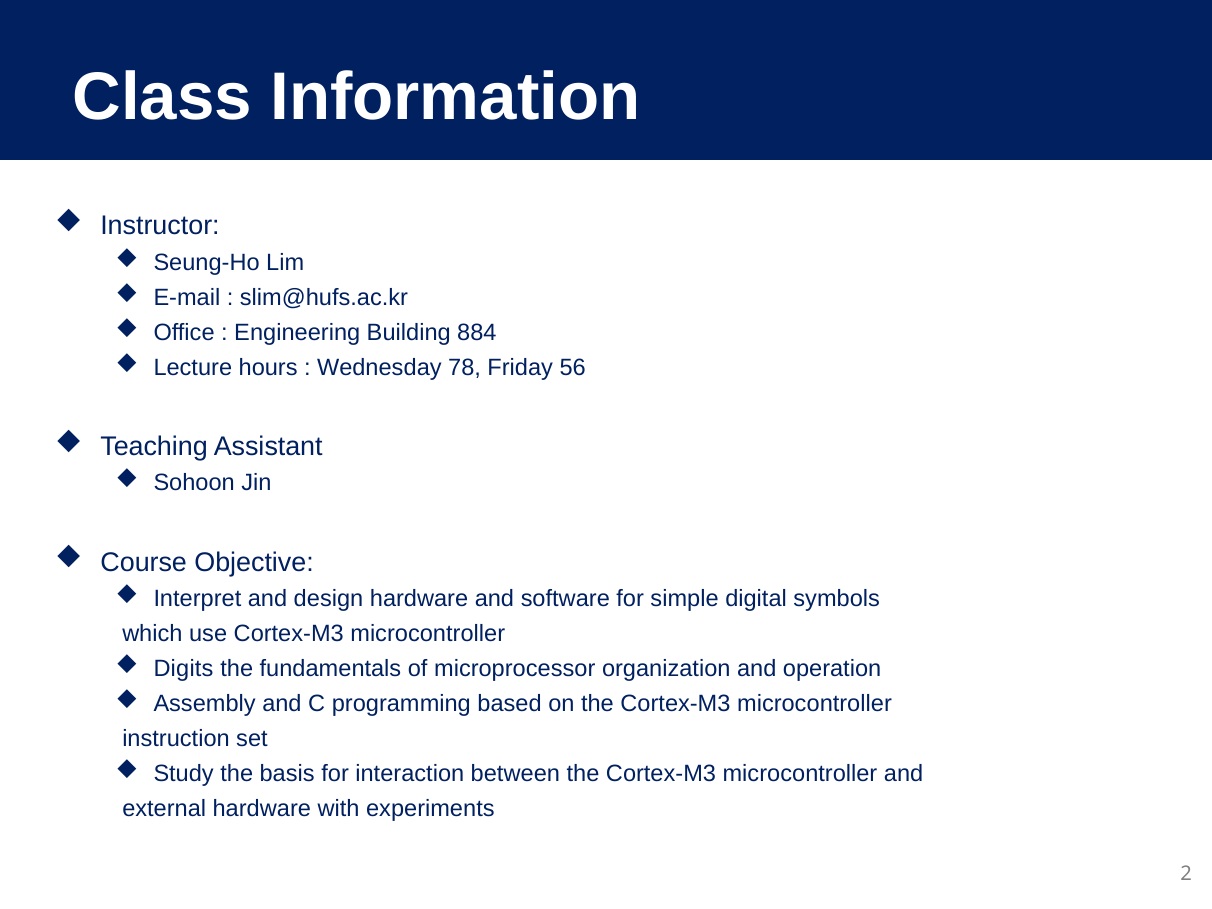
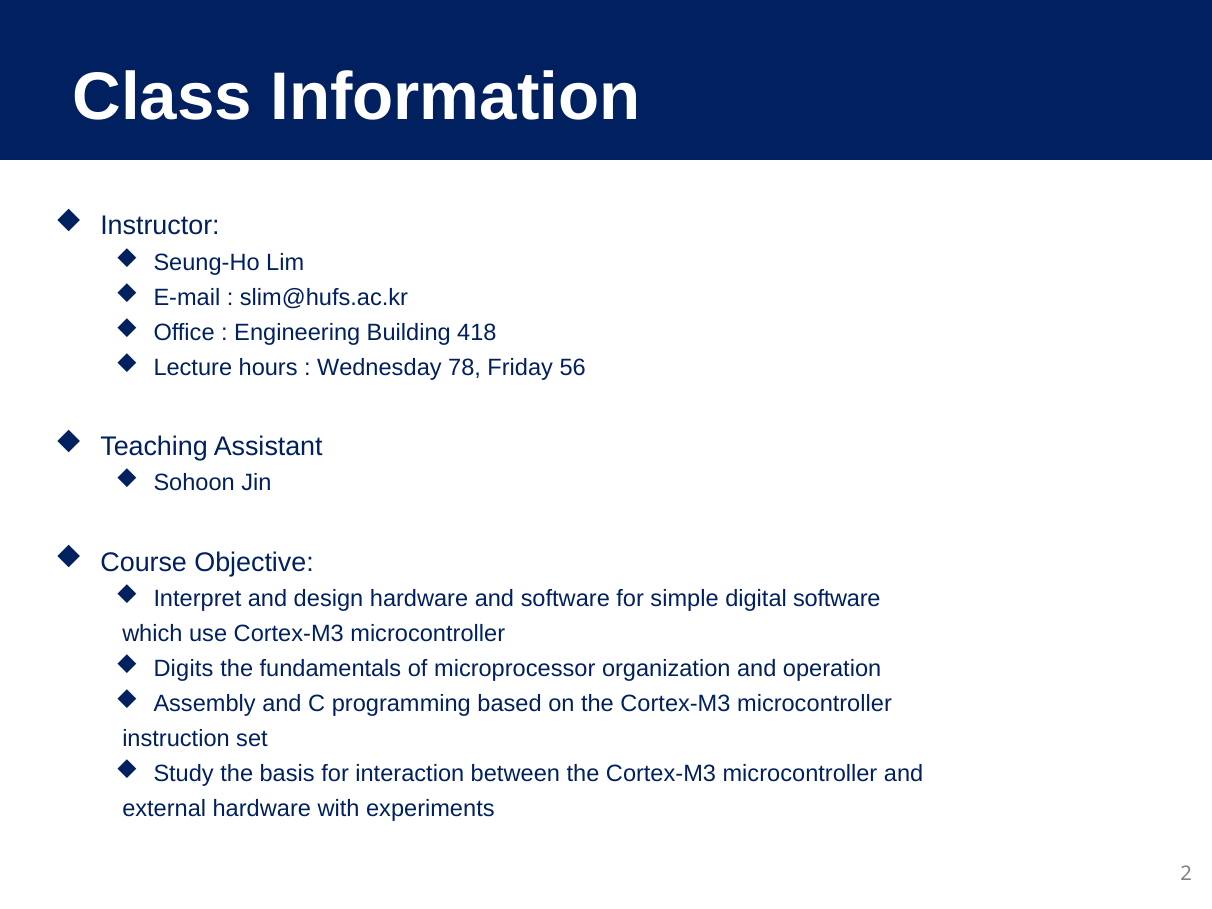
884: 884 -> 418 (477, 332)
digital symbols: symbols -> software (837, 599)
